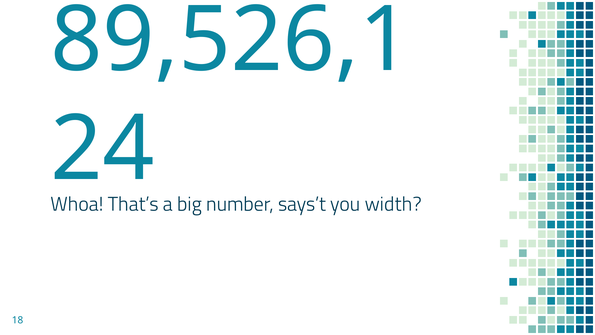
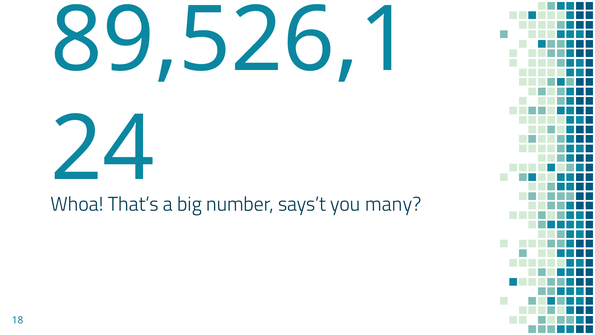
width: width -> many (393, 204)
